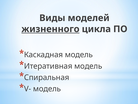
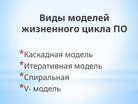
жизненного underline: present -> none (50, 29)
